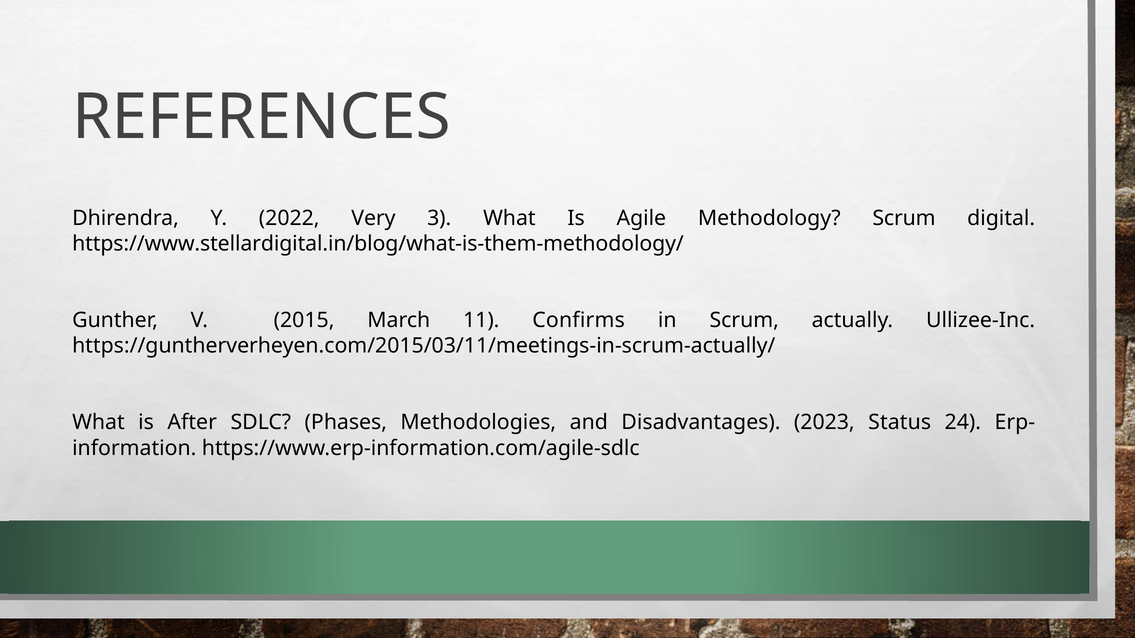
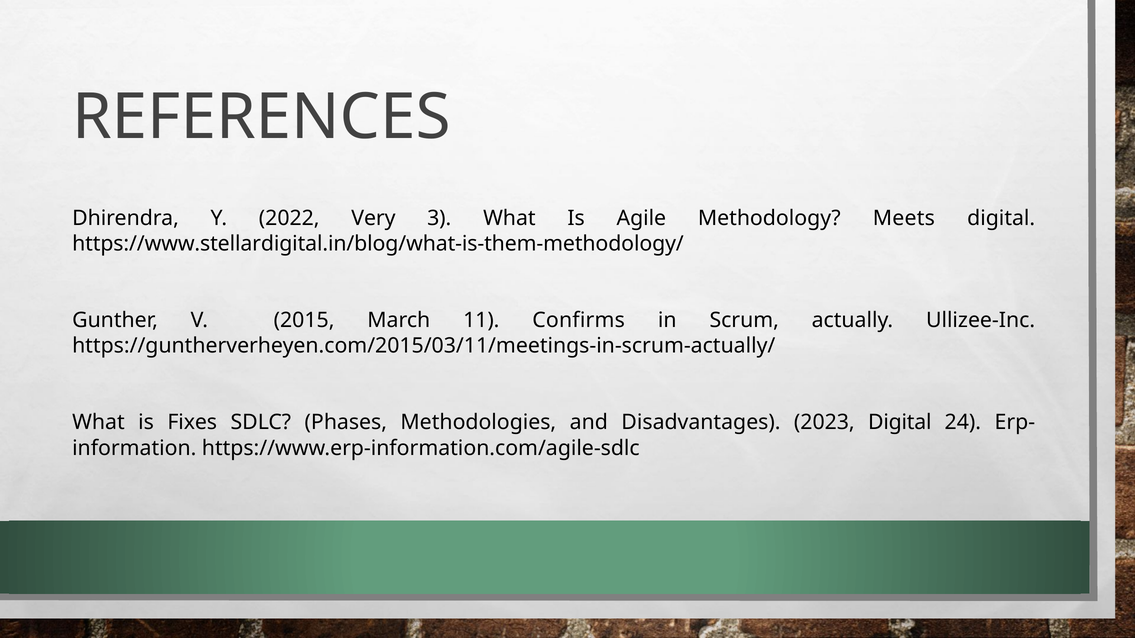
Methodology Scrum: Scrum -> Meets (904, 218)
After: After -> Fixes (192, 423)
2023 Status: Status -> Digital (900, 423)
